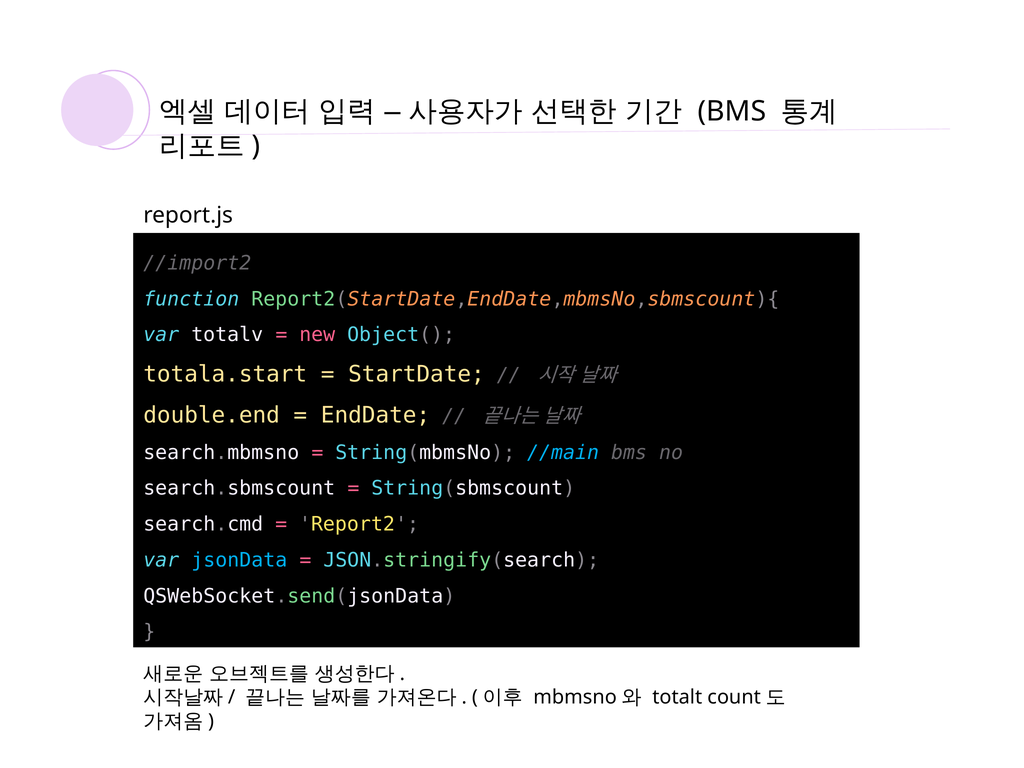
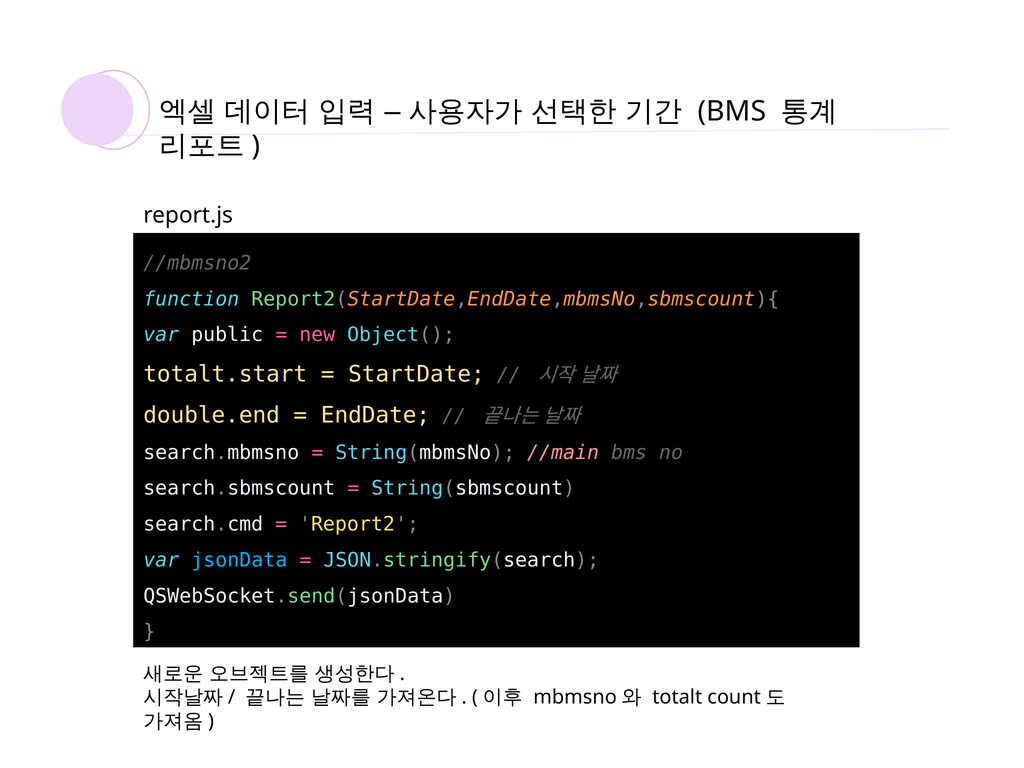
//import2: //import2 -> //mbmsno2 (197, 263)
totalv: totalv -> public (227, 335)
totala.start: totala.start -> totalt.start (225, 374)
//main colour: light blue -> pink (563, 453)
